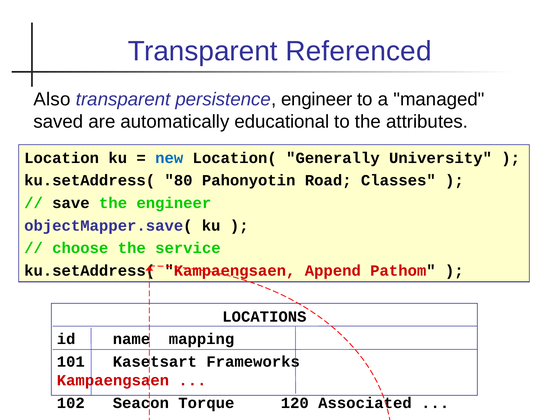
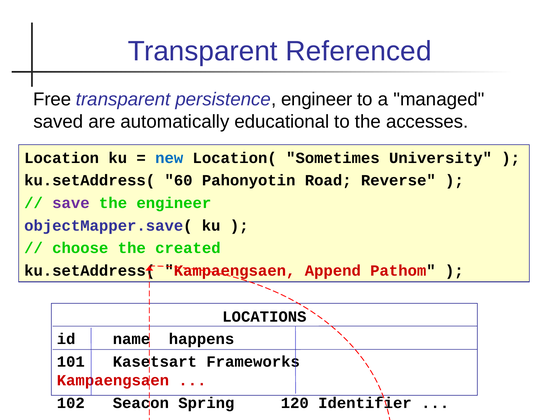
Also: Also -> Free (52, 99)
attributes: attributes -> accesses (427, 122)
Generally: Generally -> Sometimes (333, 158)
80: 80 -> 60 (179, 181)
Classes: Classes -> Reverse (398, 181)
save colour: black -> purple (71, 203)
service: service -> created (188, 248)
mapping: mapping -> happens (202, 339)
Torque: Torque -> Spring (206, 403)
Associated: Associated -> Identifier (365, 403)
